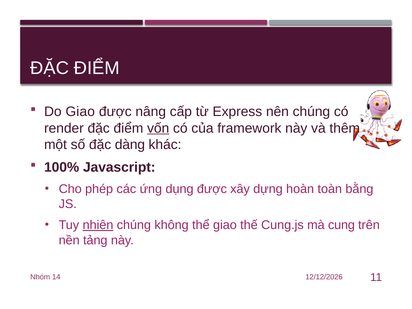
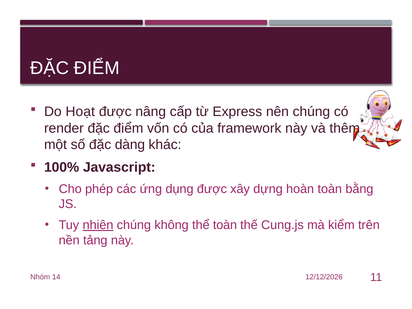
Do Giao: Giao -> Hoạt (80, 112)
vốn underline: present -> none (158, 128)
thể giao: giao -> toàn (225, 225)
cung: cung -> kiểm (341, 225)
